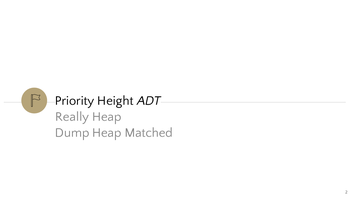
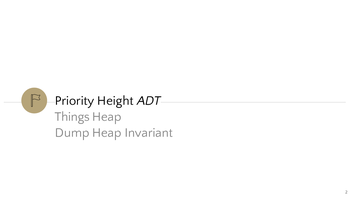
Really: Really -> Things (72, 116)
Matched: Matched -> Invariant (149, 132)
